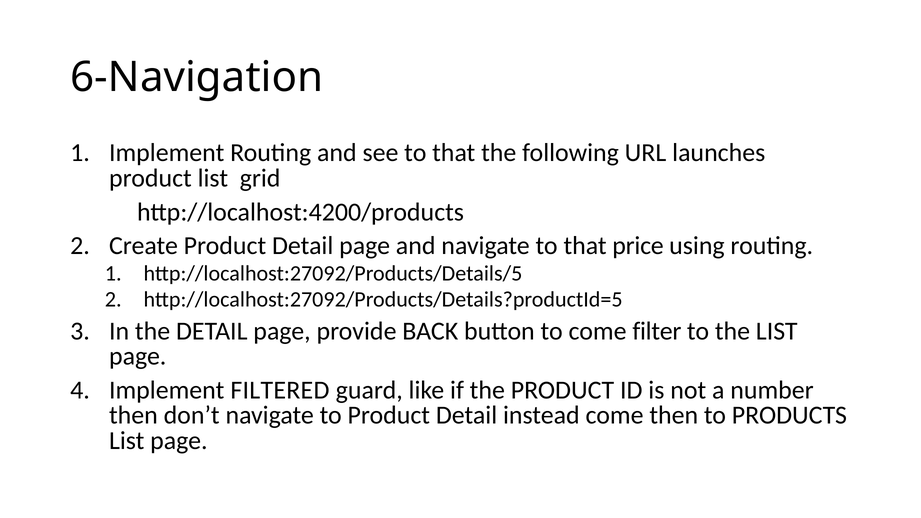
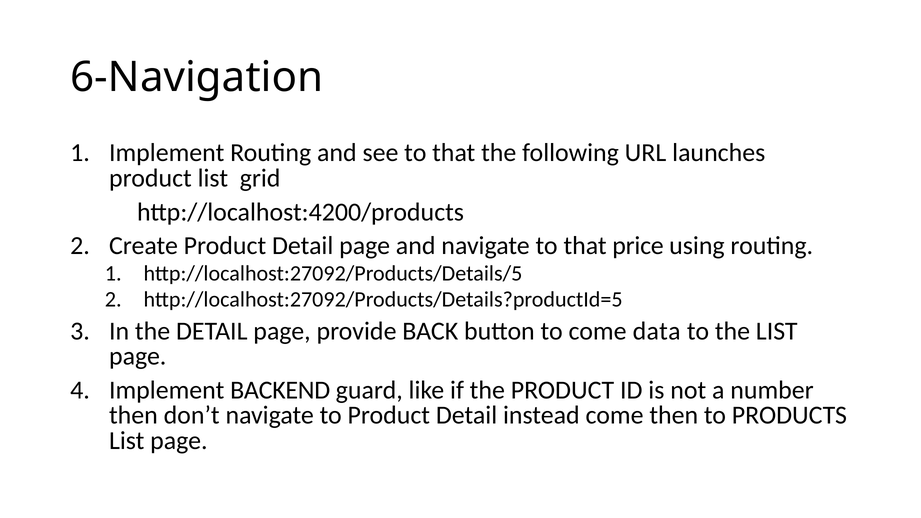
filter: filter -> data (657, 331)
FILTERED: FILTERED -> BACKEND (280, 390)
